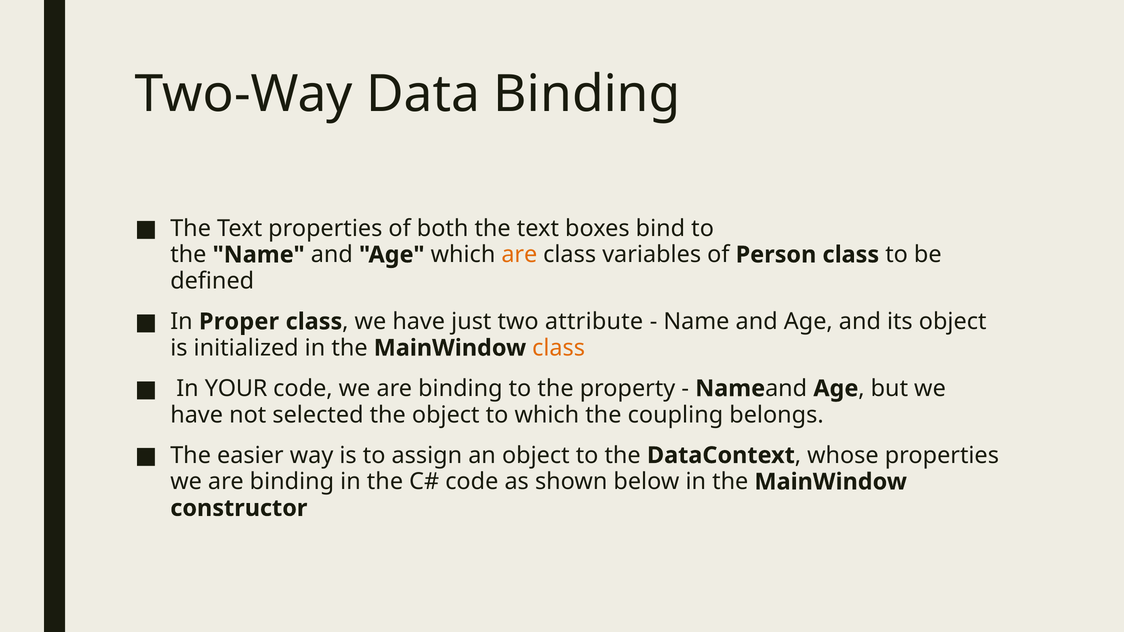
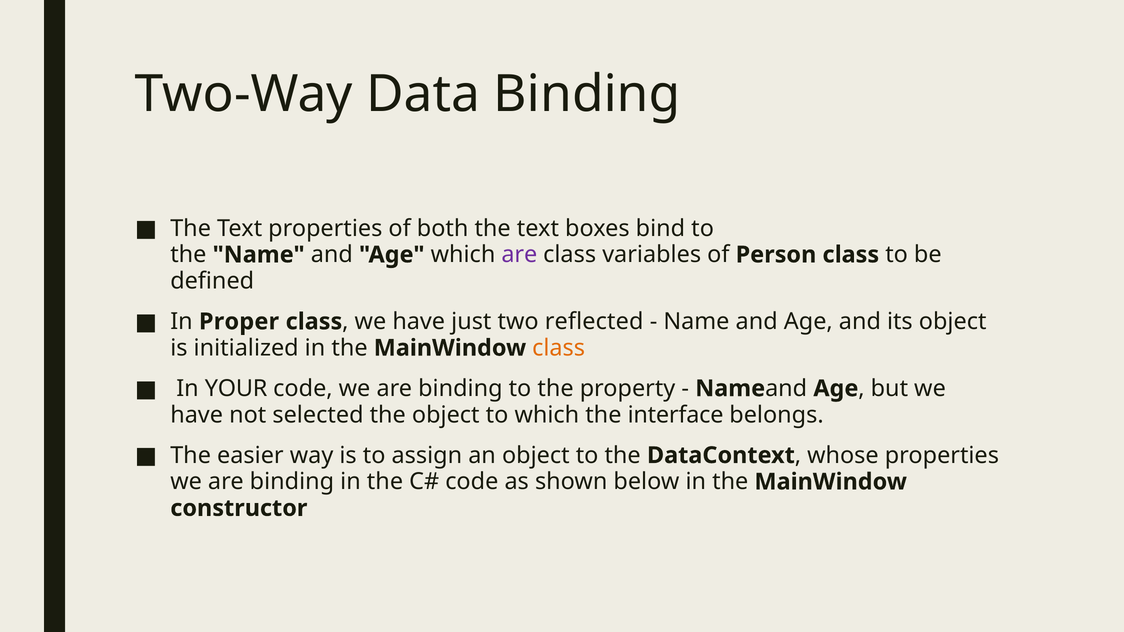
are colour: orange -> purple (519, 255)
attribute: attribute -> reflected (594, 322)
coupling: coupling -> interface (676, 415)
